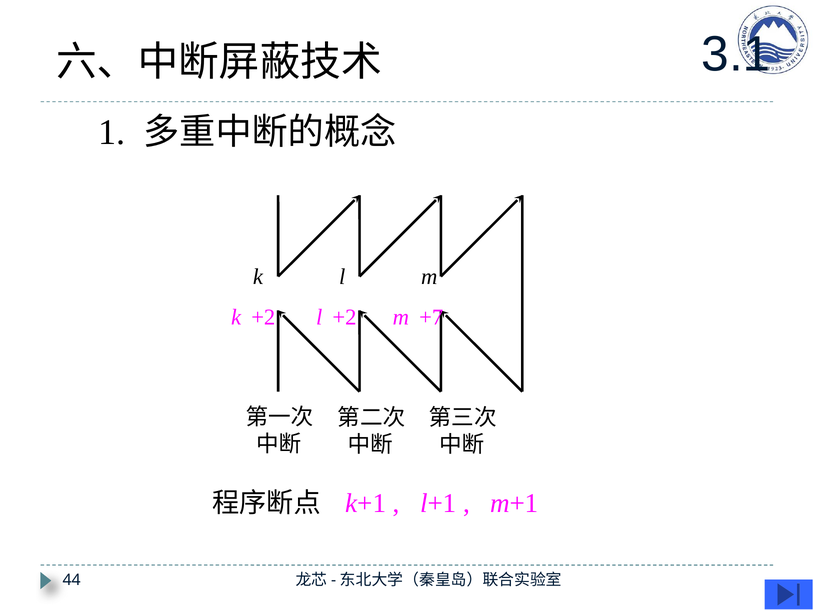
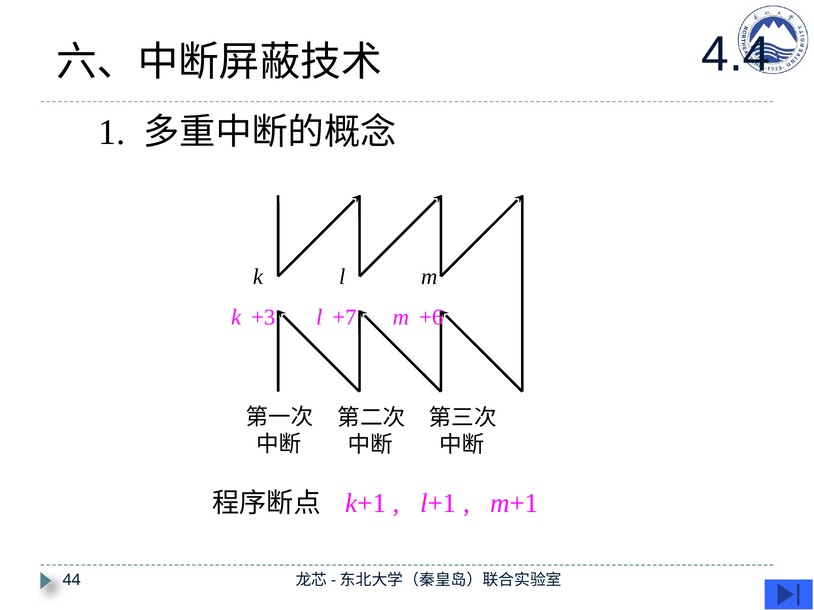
3.1: 3.1 -> 4.4 (736, 54)
k +2: +2 -> +3 (263, 317)
l +2: +2 -> +7 (345, 317)
+7: +7 -> +6 (431, 317)
